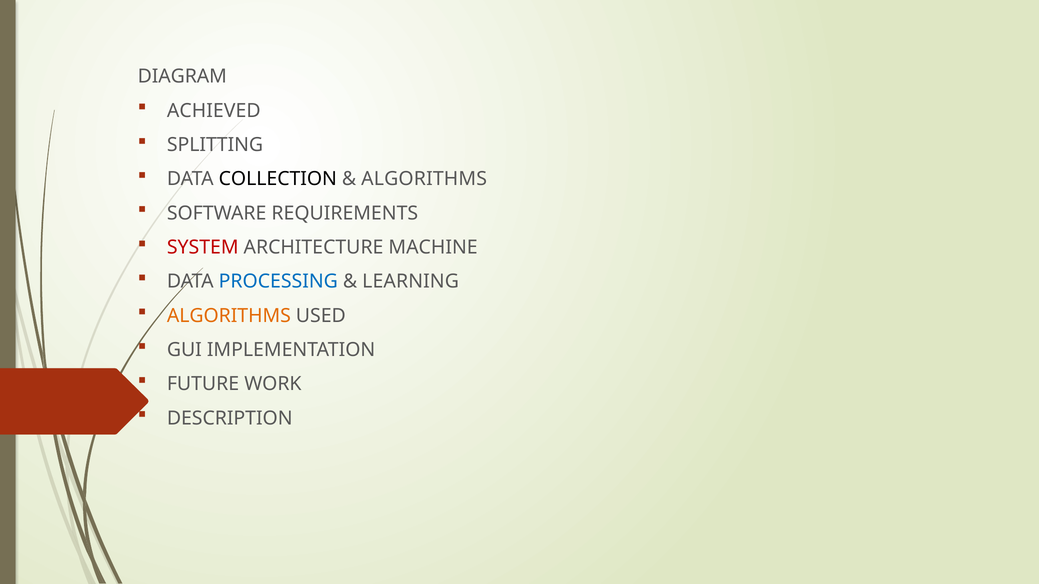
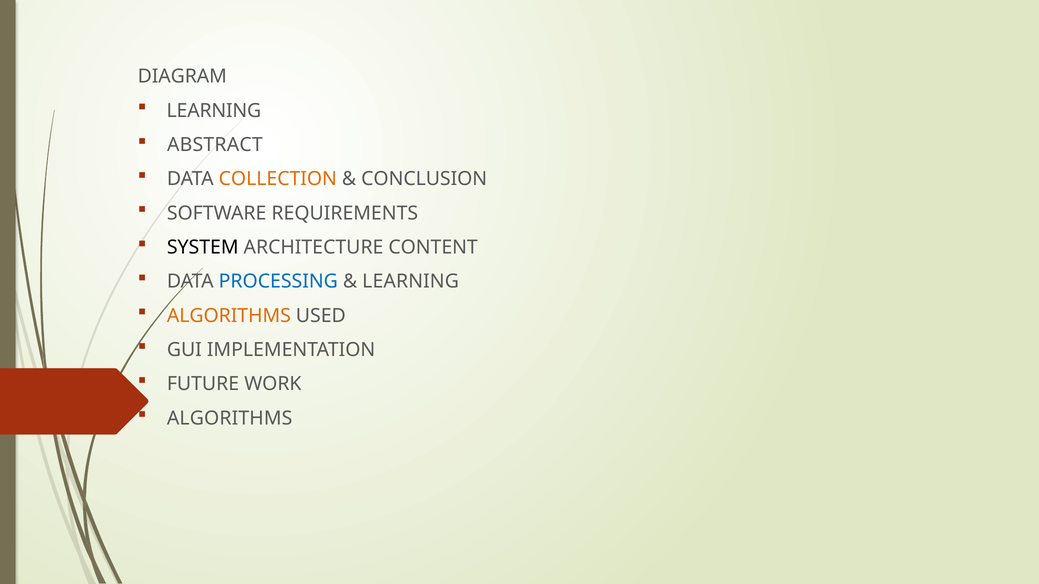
ACHIEVED: ACHIEVED -> LEARNING (214, 111)
SPLITTING: SPLITTING -> ABSTRACT (215, 145)
COLLECTION colour: black -> orange (278, 179)
ALGORITHMS: ALGORITHMS -> CONCLUSION (424, 179)
SYSTEM colour: red -> black (203, 248)
MACHINE: MACHINE -> CONTENT (433, 248)
DESCRIPTION: DESCRIPTION -> ALGORITHMS (230, 419)
